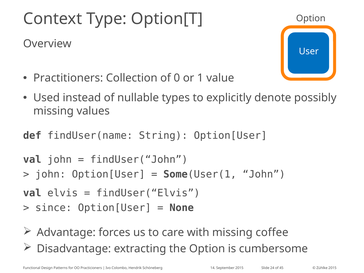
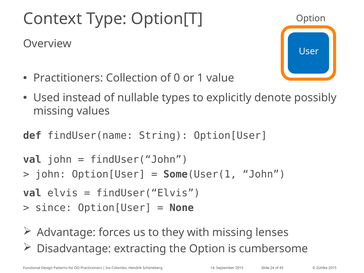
care: care -> they (173, 233)
coffee: coffee -> lenses (272, 233)
